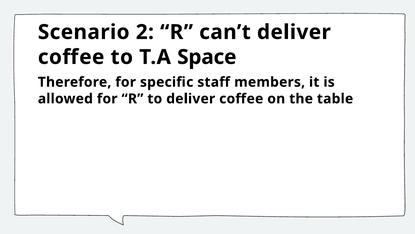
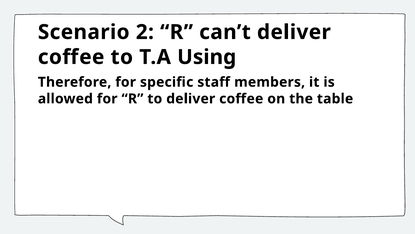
Space: Space -> Using (207, 57)
